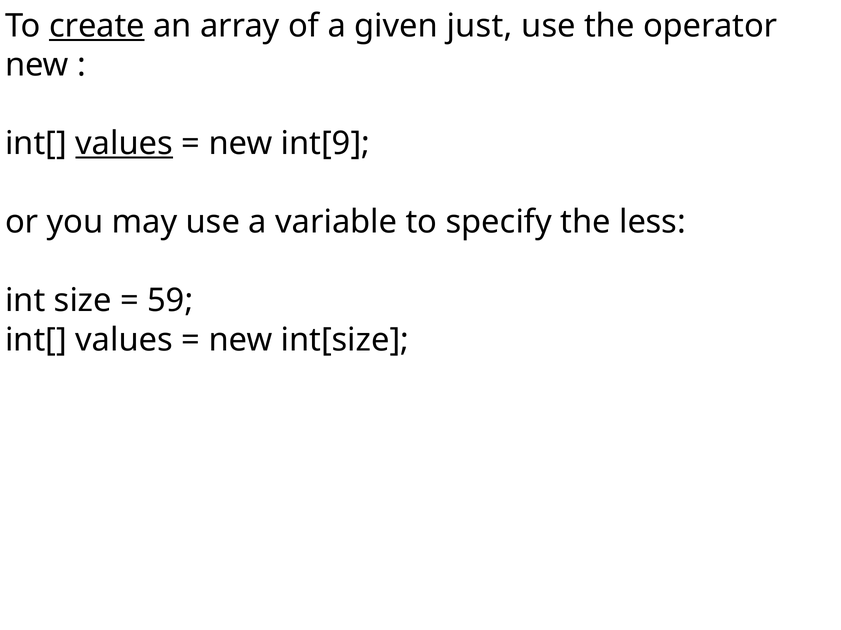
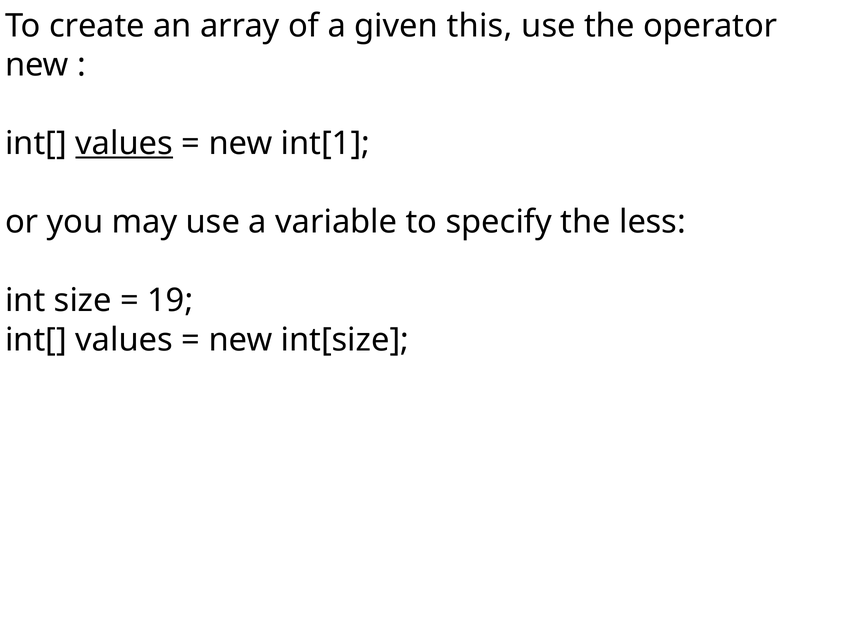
create underline: present -> none (97, 26)
just: just -> this (480, 26)
int[9: int[9 -> int[1 (325, 144)
59: 59 -> 19 (170, 301)
